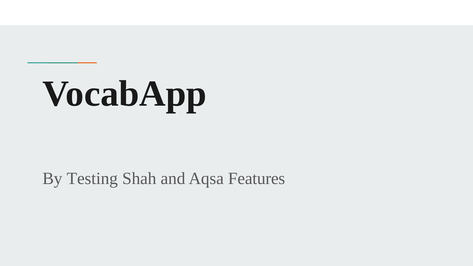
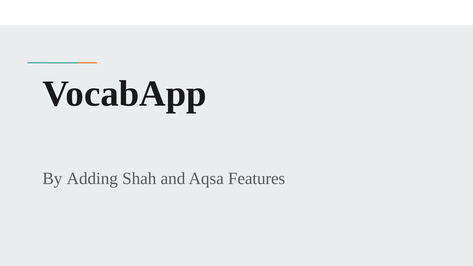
Testing: Testing -> Adding (92, 178)
